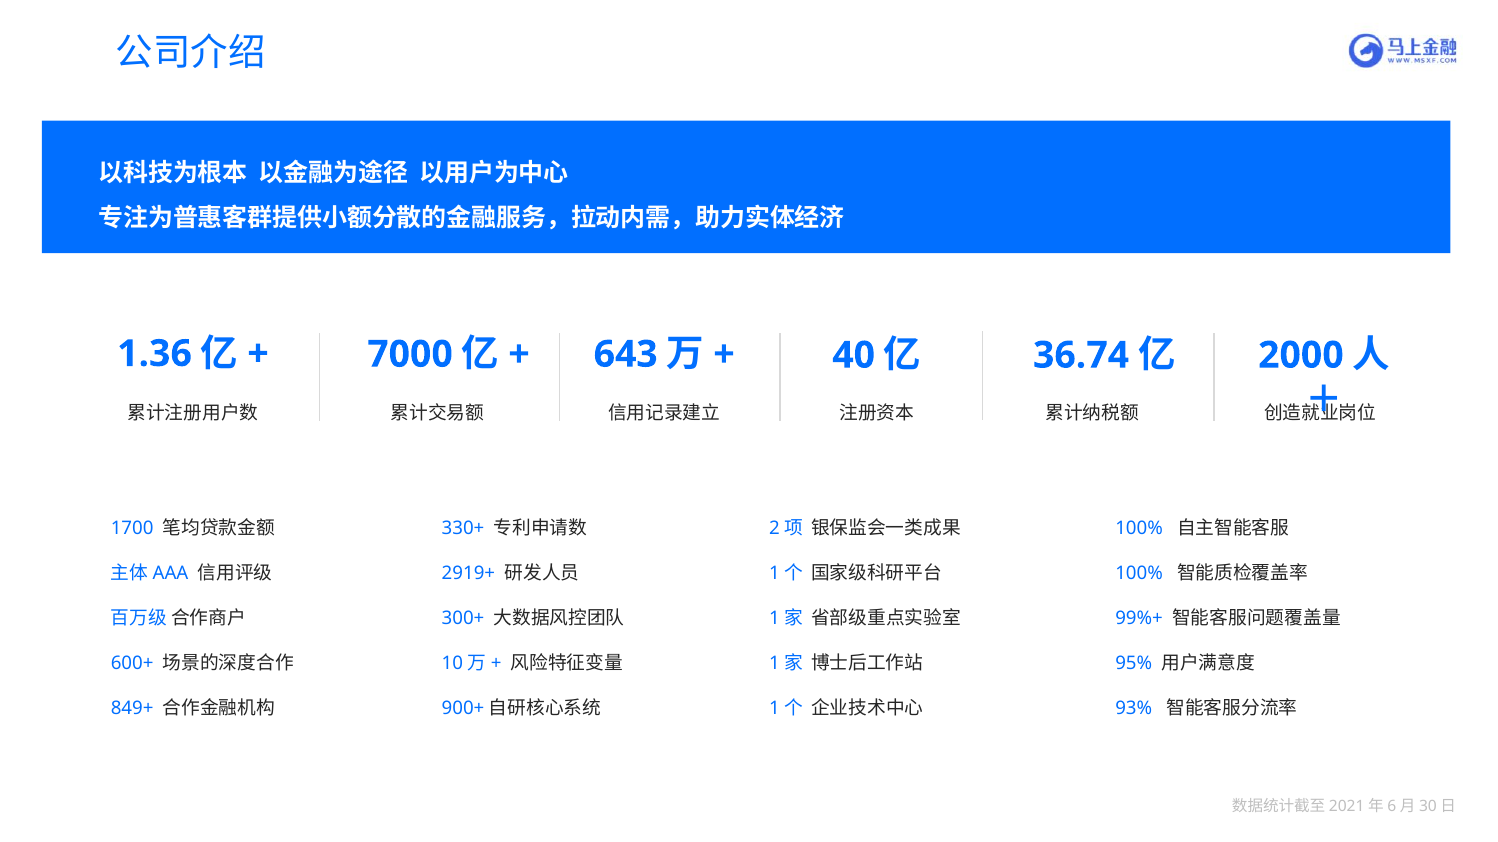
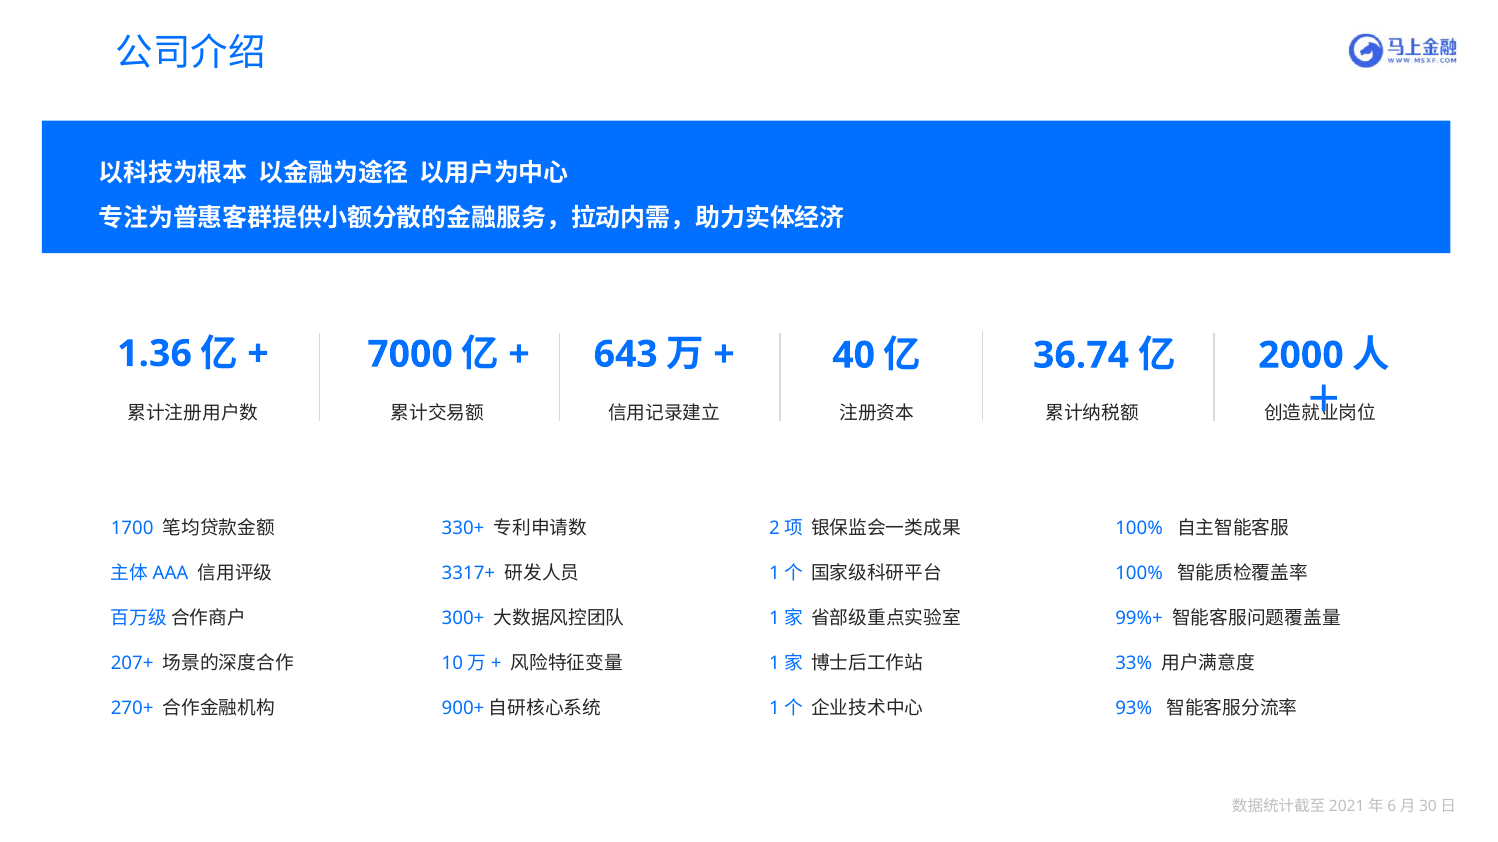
2919+: 2919+ -> 3317+ (468, 574)
600+: 600+ -> 207+ (132, 664)
95%: 95% -> 33% (1134, 664)
849+: 849+ -> 270+ (132, 709)
